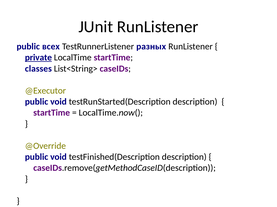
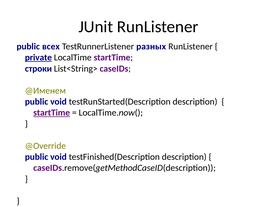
classes: classes -> строки (38, 69)
@Executor: @Executor -> @Именем (45, 91)
startTime underline: none -> present (52, 113)
